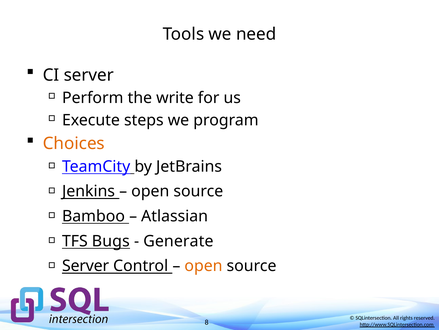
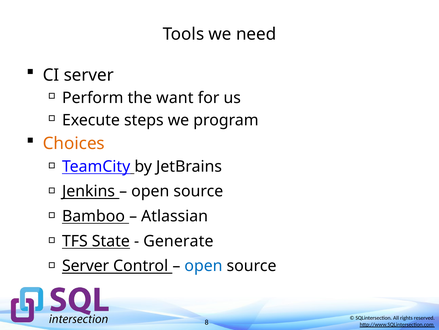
write: write -> want (175, 98)
Bugs: Bugs -> State (111, 241)
open colour: orange -> blue (203, 265)
